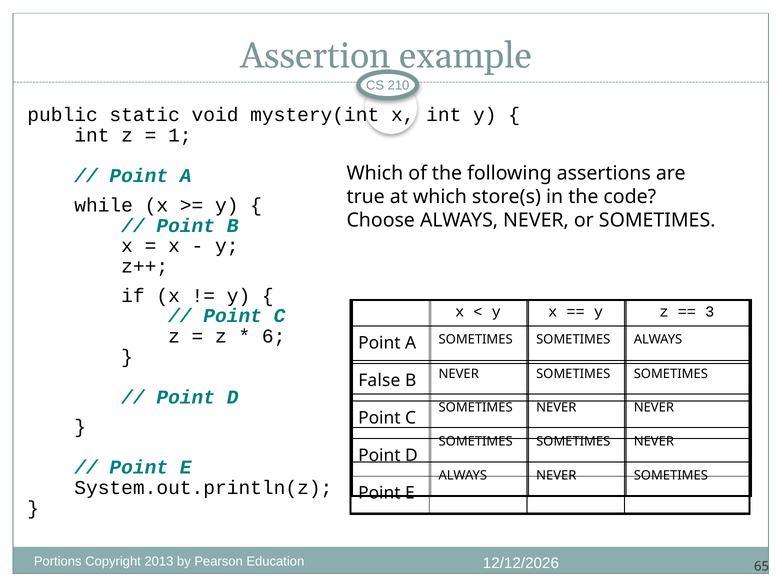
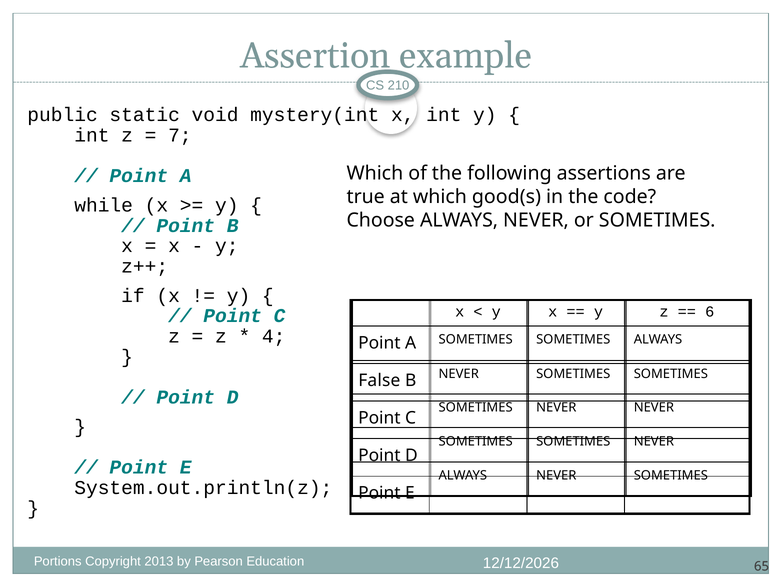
1: 1 -> 7 (180, 135)
store(s: store(s -> good(s (506, 197)
3: 3 -> 6 (710, 311)
6: 6 -> 4 (274, 336)
